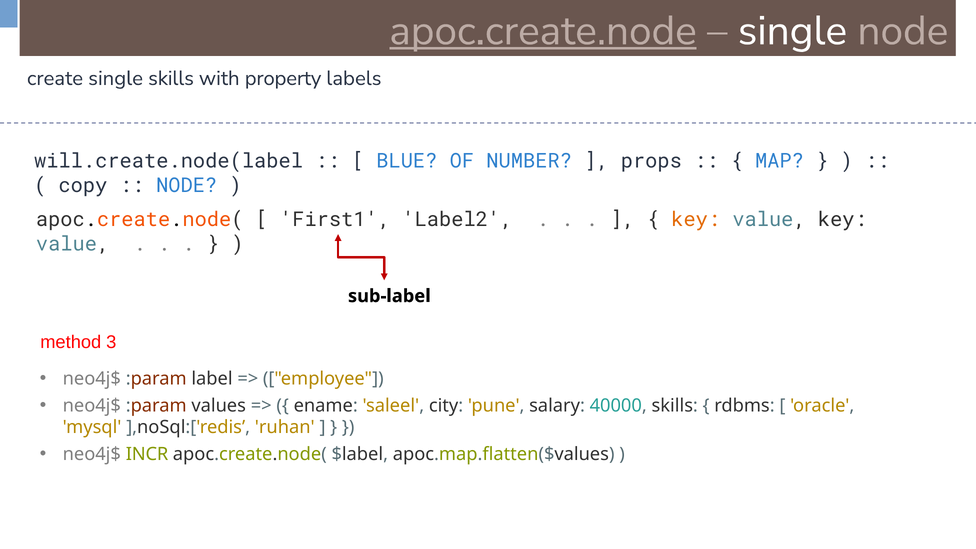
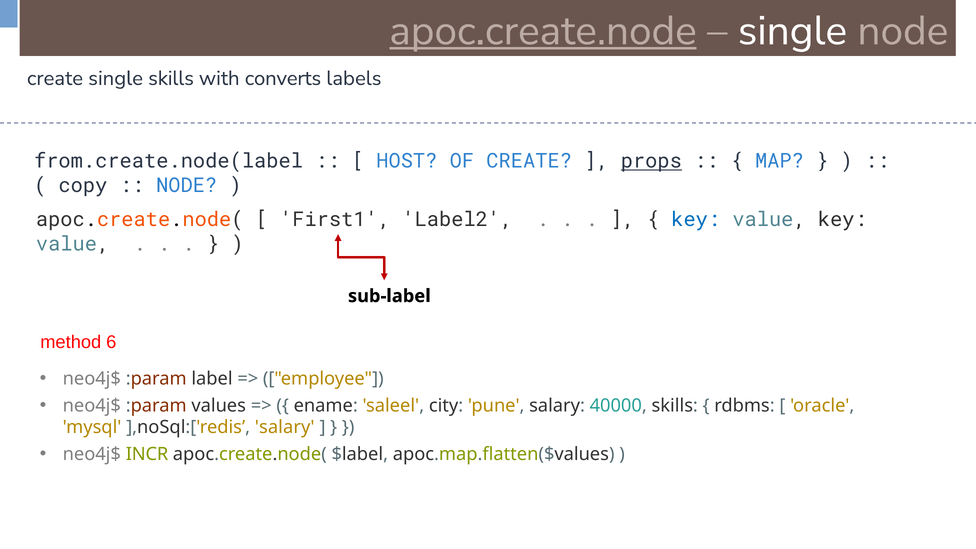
property: property -> converts (283, 78)
will.create.node(label: will.create.node(label -> from.create.node(label (169, 161)
BLUE: BLUE -> HOST (407, 161)
OF NUMBER: NUMBER -> CREATE (529, 161)
props underline: none -> present (651, 161)
key colour: orange -> blue (696, 219)
3: 3 -> 6 (111, 342)
],noSql:['redis ruhan: ruhan -> salary (285, 427)
